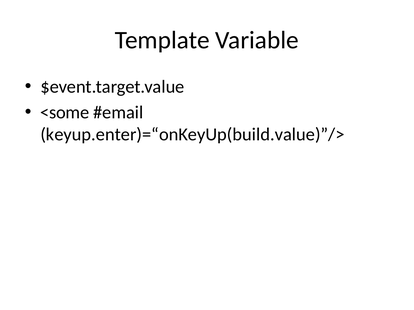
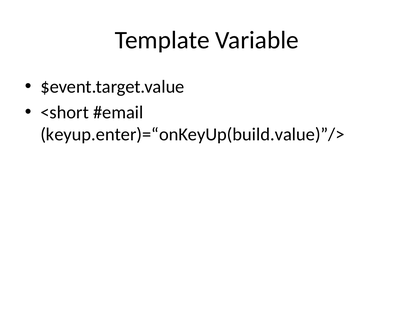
<some: <some -> <short (65, 113)
